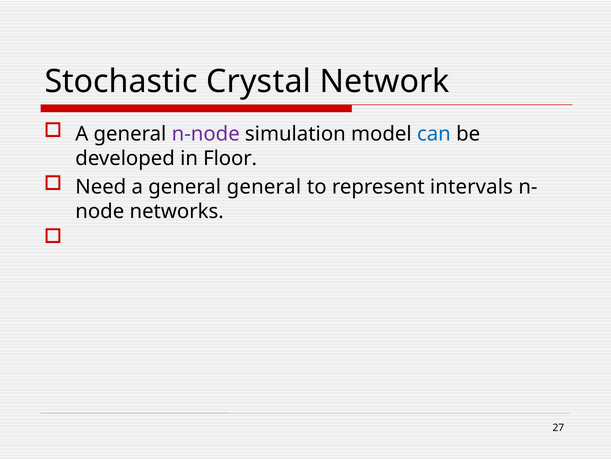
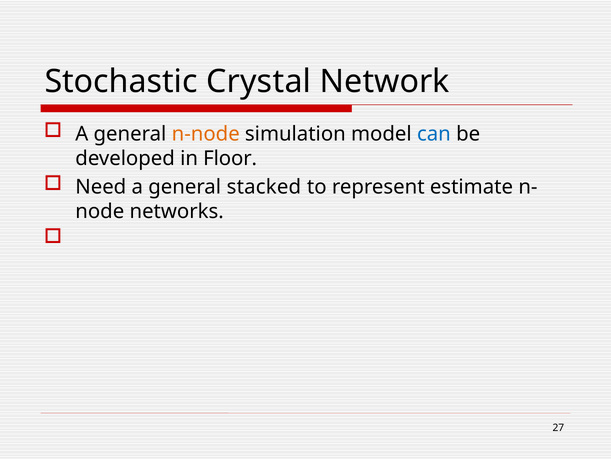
n-node colour: purple -> orange (206, 134)
general general: general -> stacked (264, 187)
intervals: intervals -> estimate (471, 187)
